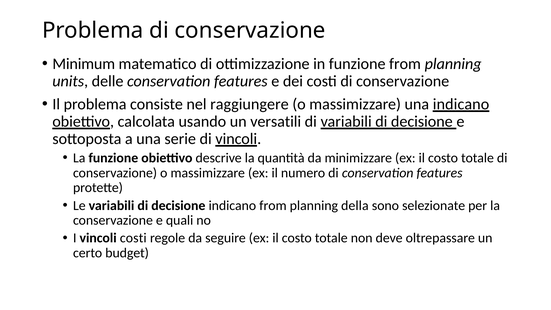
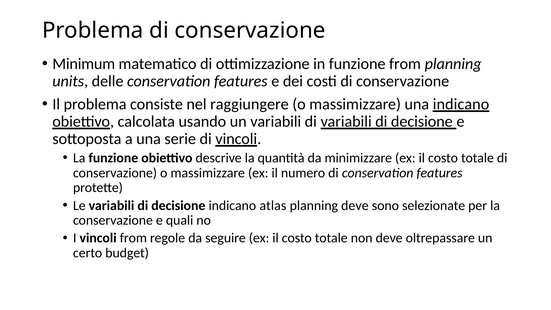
un versatili: versatili -> variabili (276, 122)
indicano from: from -> atlas (273, 205)
planning della: della -> deve (355, 205)
vincoli costi: costi -> from (133, 238)
